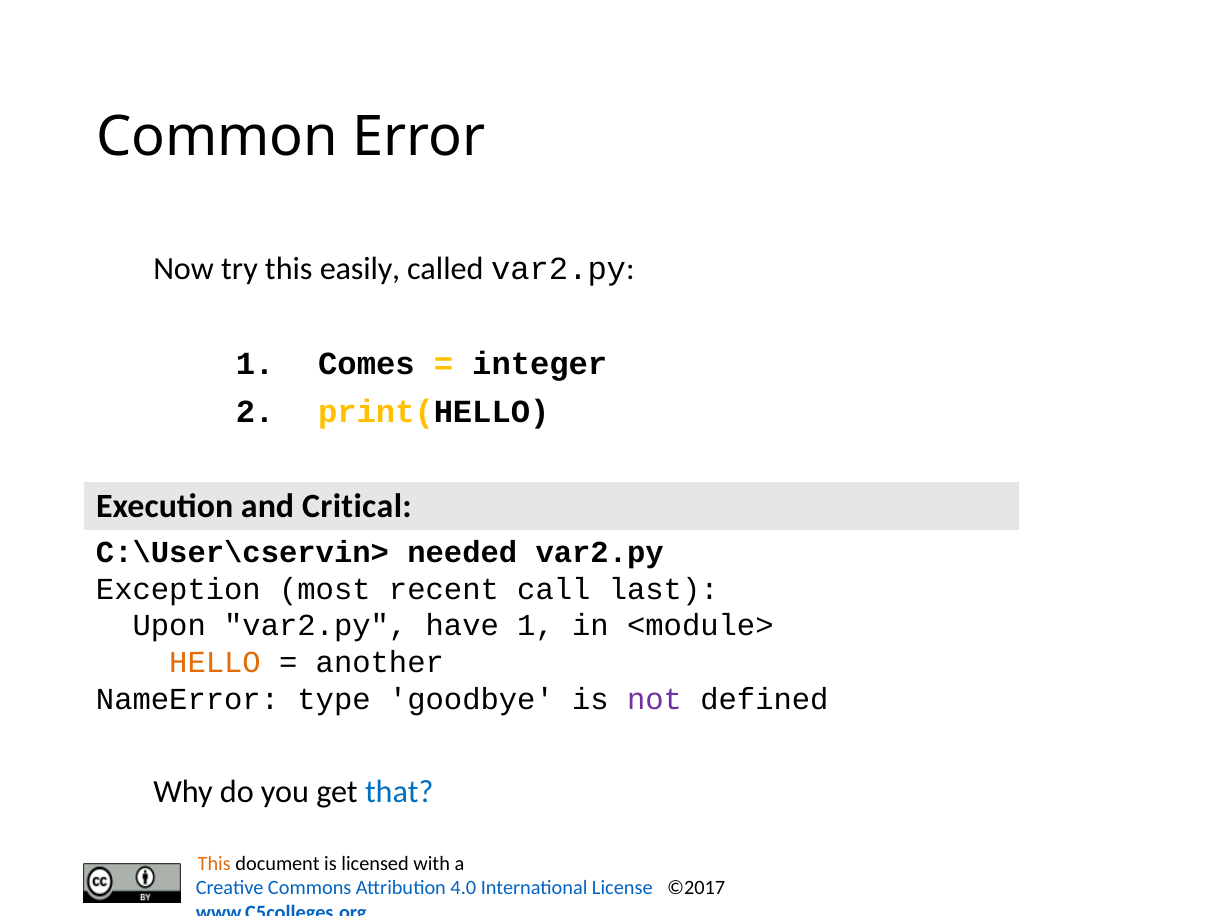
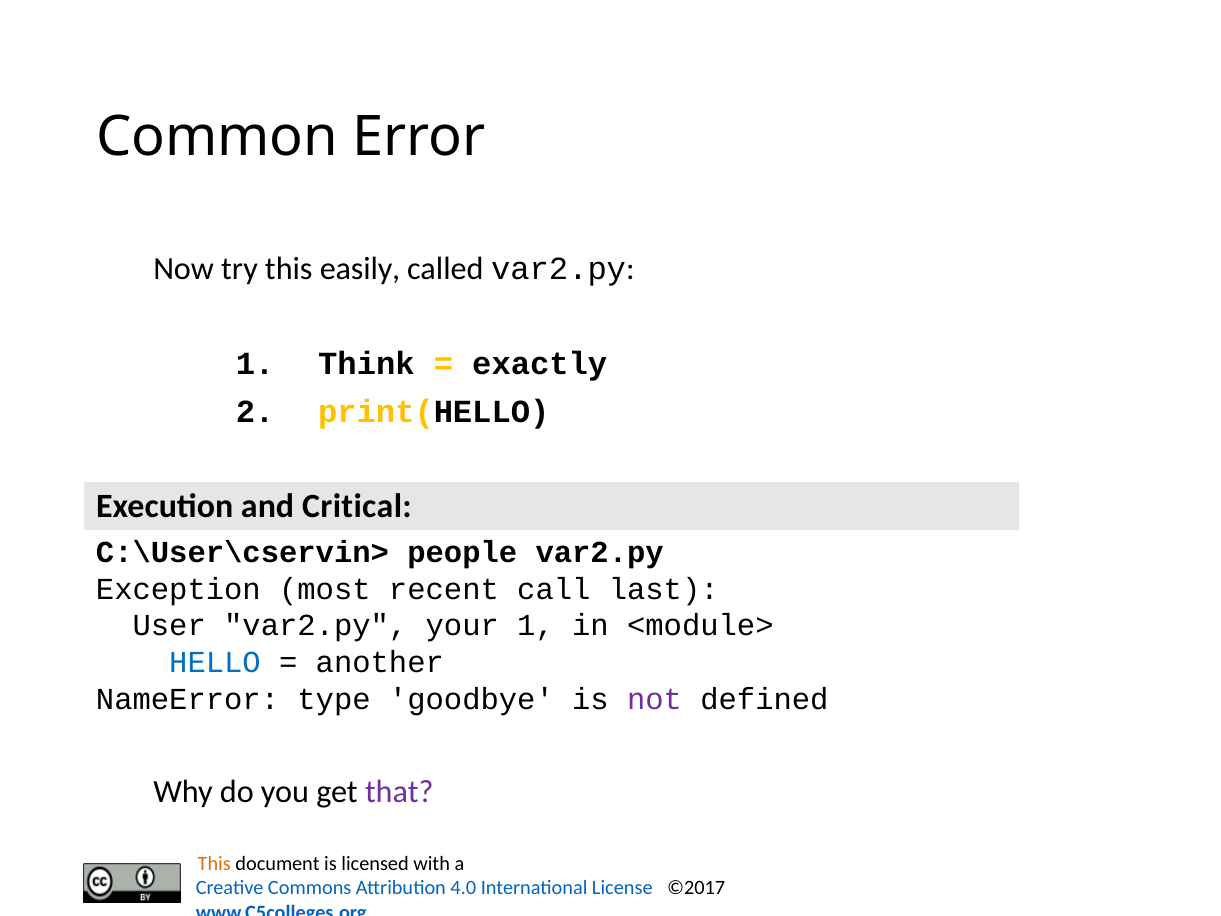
Comes: Comes -> Think (366, 364)
integer: integer -> exactly (540, 364)
needed: needed -> people (462, 552)
Upon: Upon -> User (169, 626)
have: have -> your (462, 626)
HELLO colour: orange -> blue (215, 662)
that colour: blue -> purple (399, 792)
